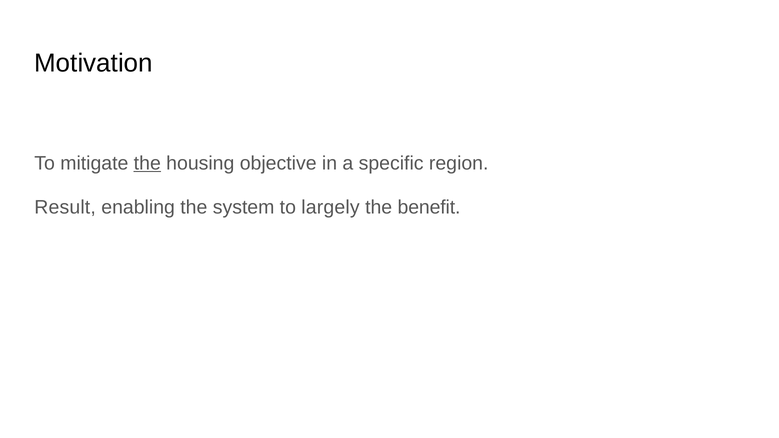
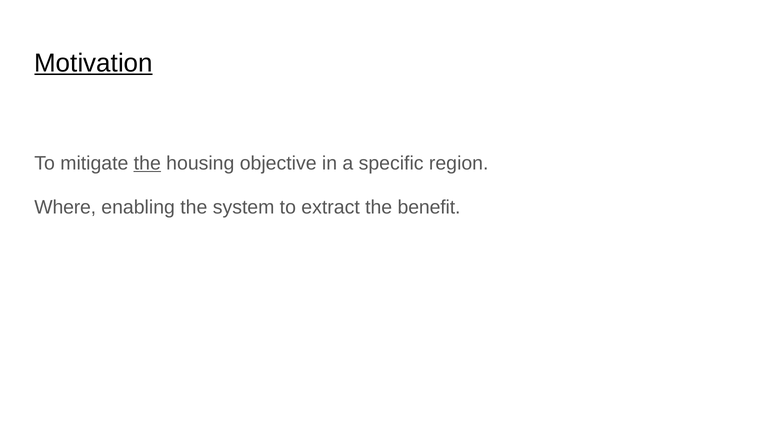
Motivation underline: none -> present (93, 63)
Result: Result -> Where (65, 207)
largely: largely -> extract (331, 207)
